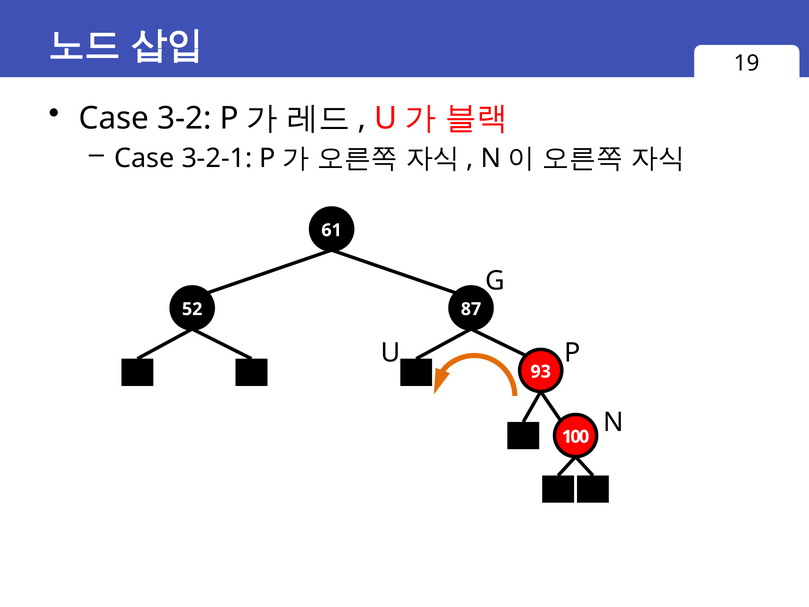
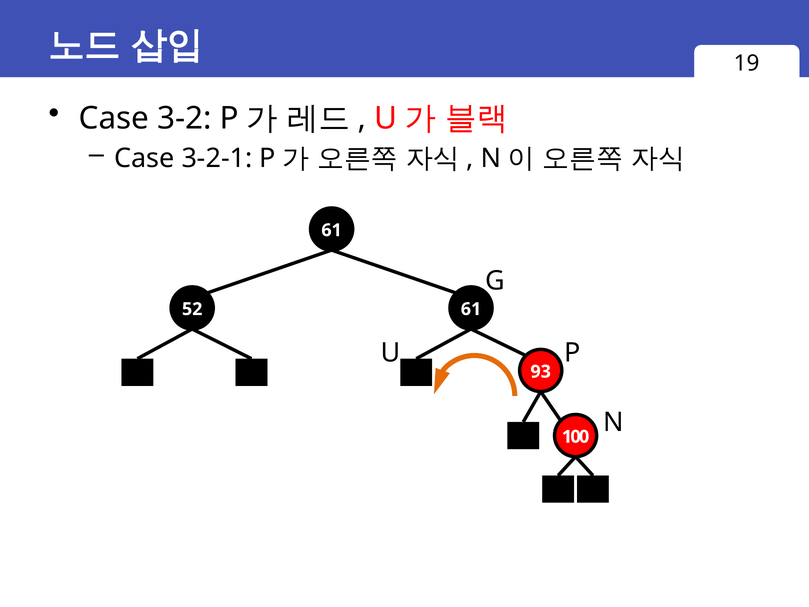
52 87: 87 -> 61 (471, 309)
